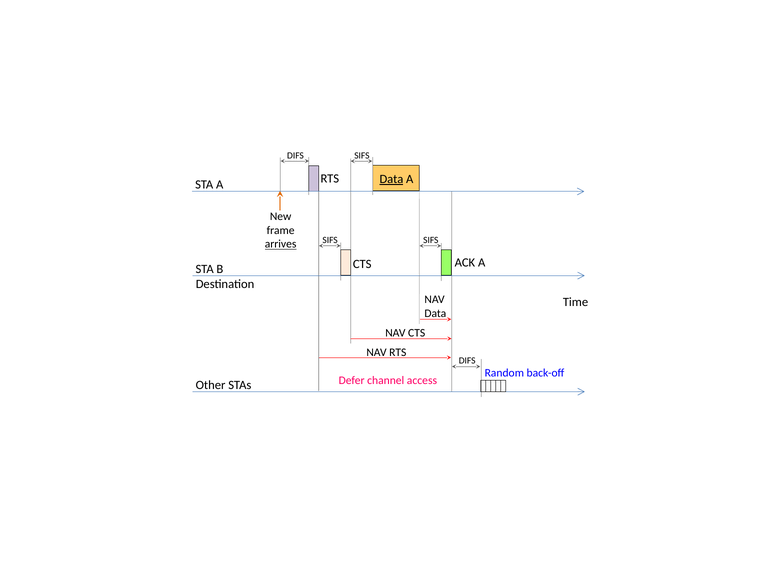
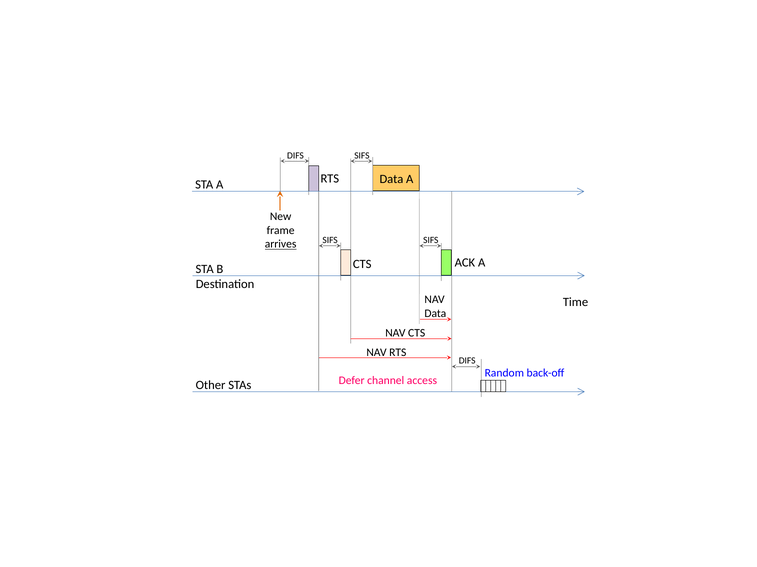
Data underline: present -> none (391, 179)
